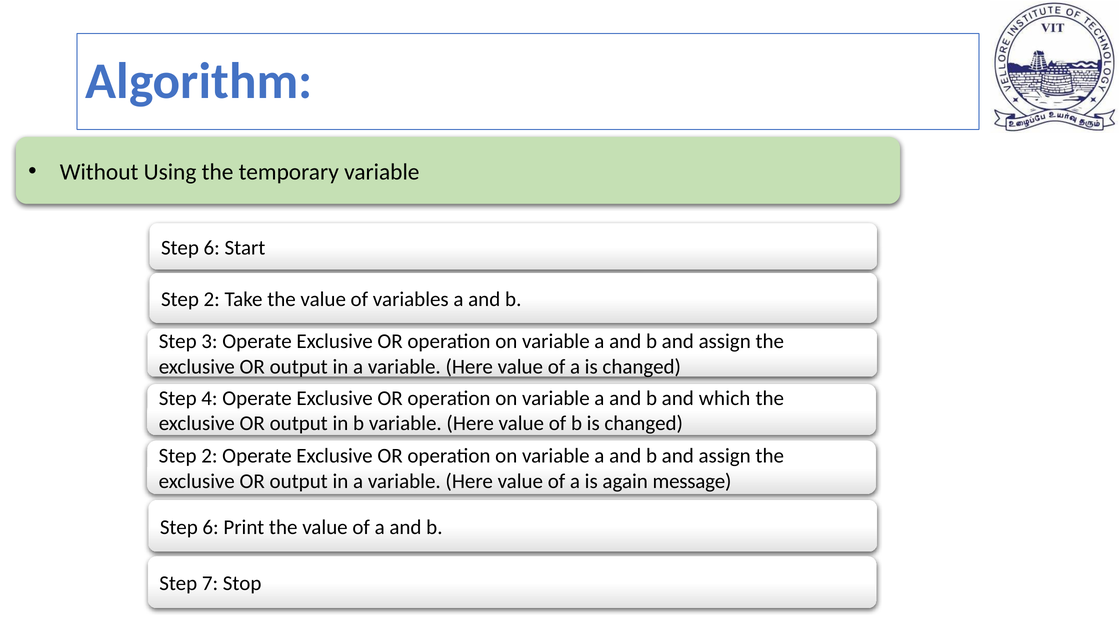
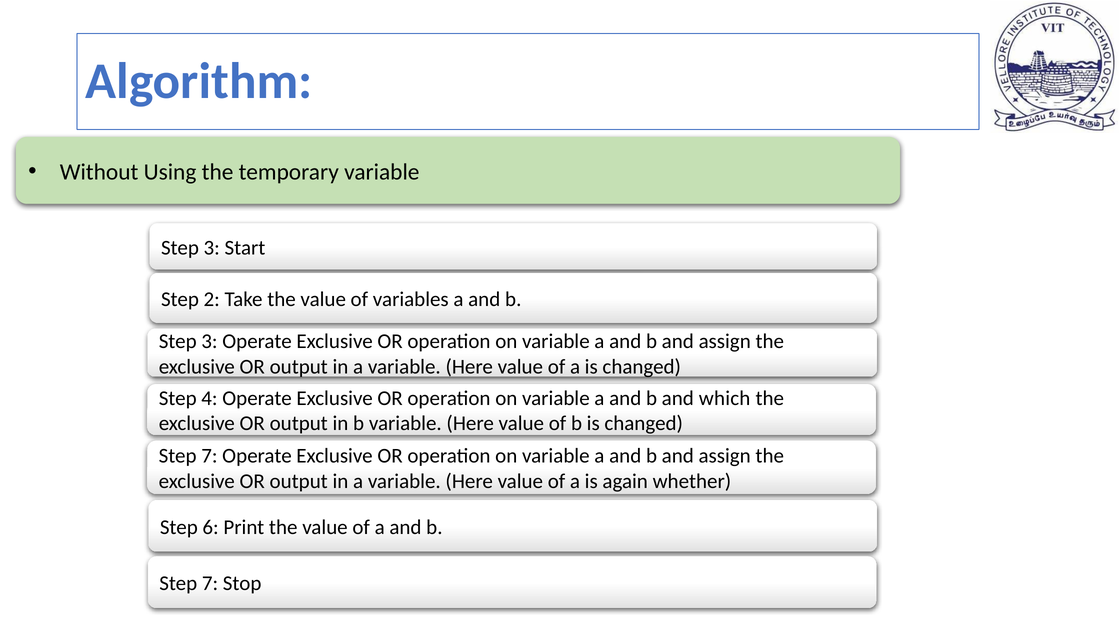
6: 6 -> 3 (212, 248)
2: 2 -> 7 (209, 456)
message: message -> whether (692, 481)
